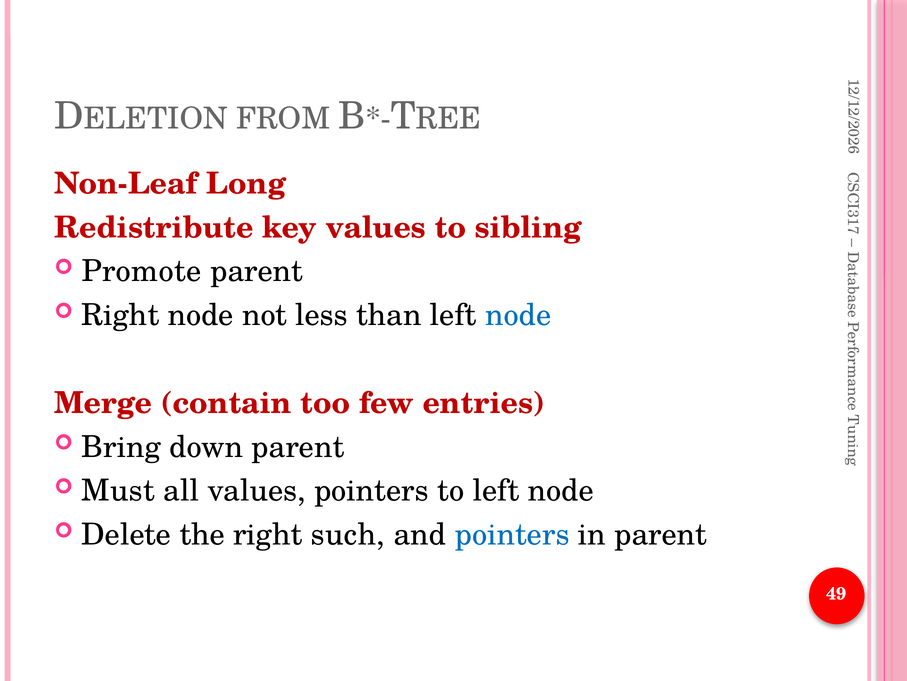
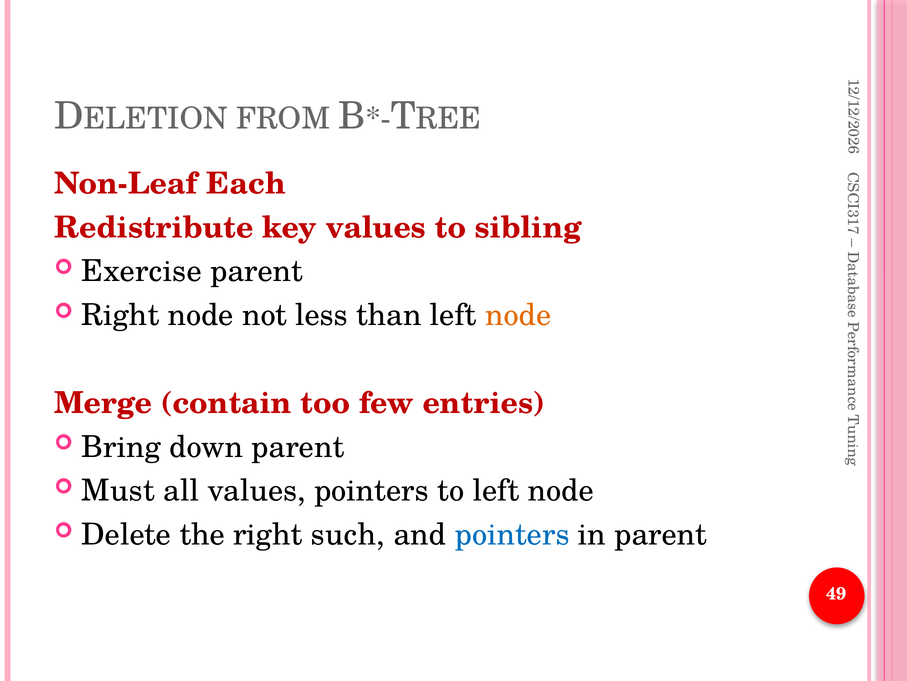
Long: Long -> Each (246, 183)
Promote: Promote -> Exercise (142, 271)
node colour: blue -> orange (518, 315)
